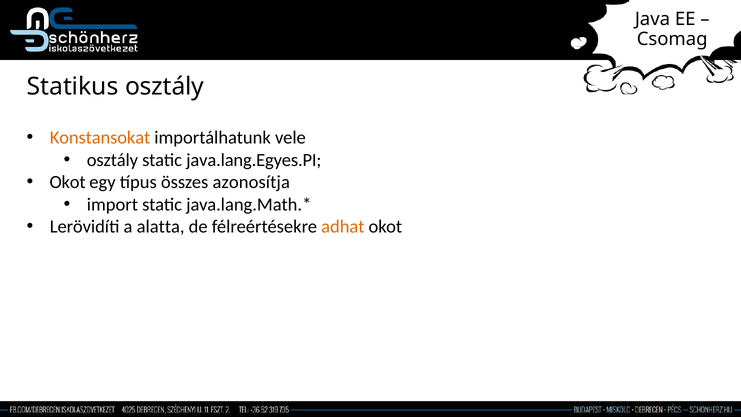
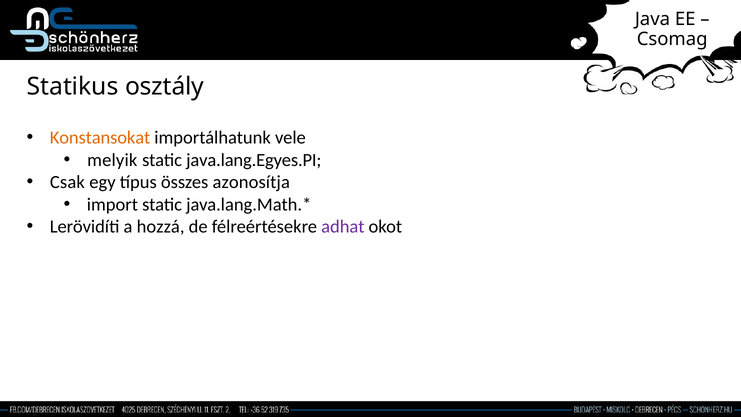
osztály: osztály -> melyik (112, 160)
Okot: Okot -> Csak (67, 182)
alatta: alatta -> hozzá (161, 227)
adhat colour: orange -> purple (343, 227)
